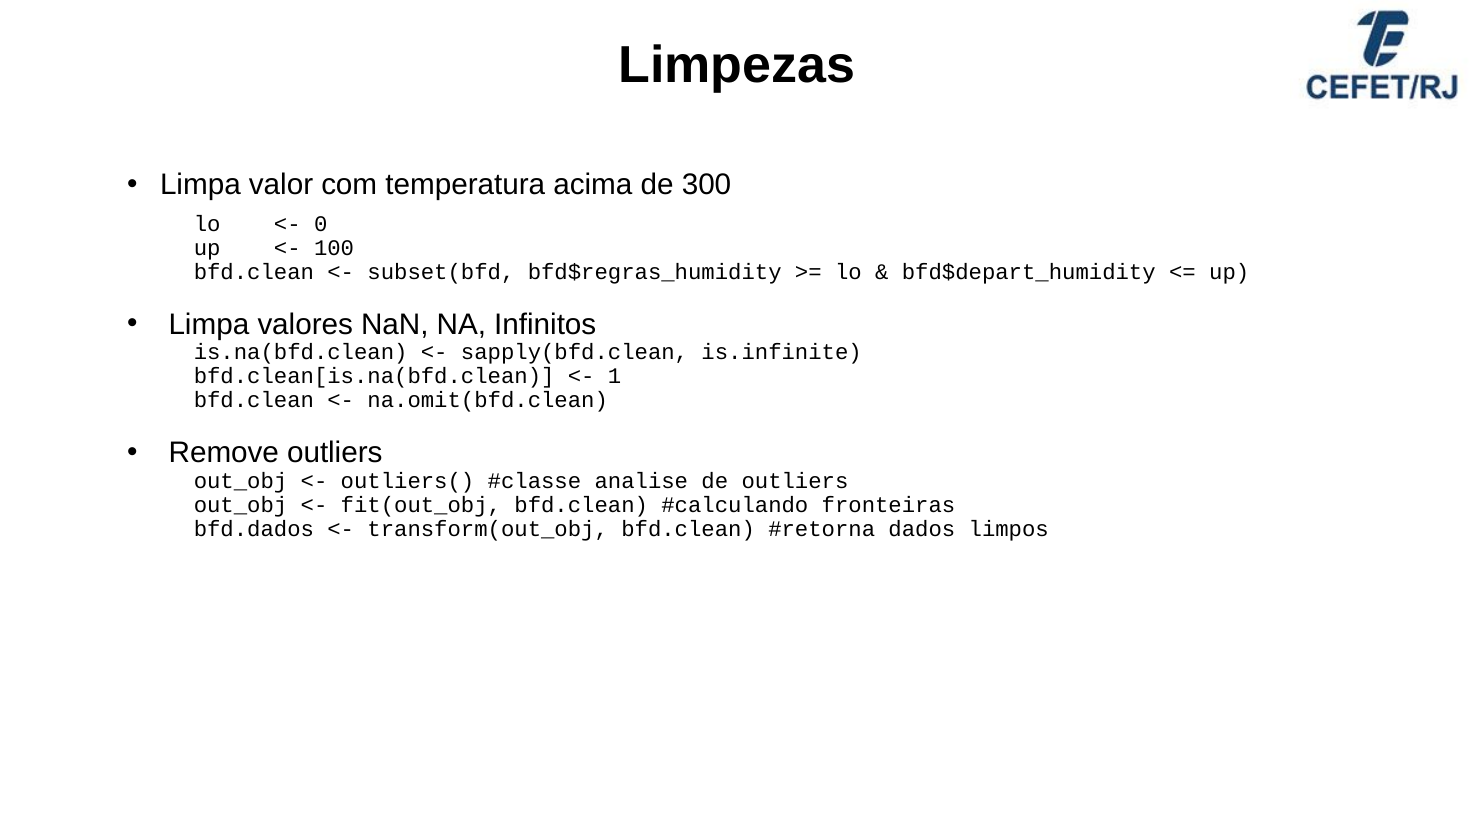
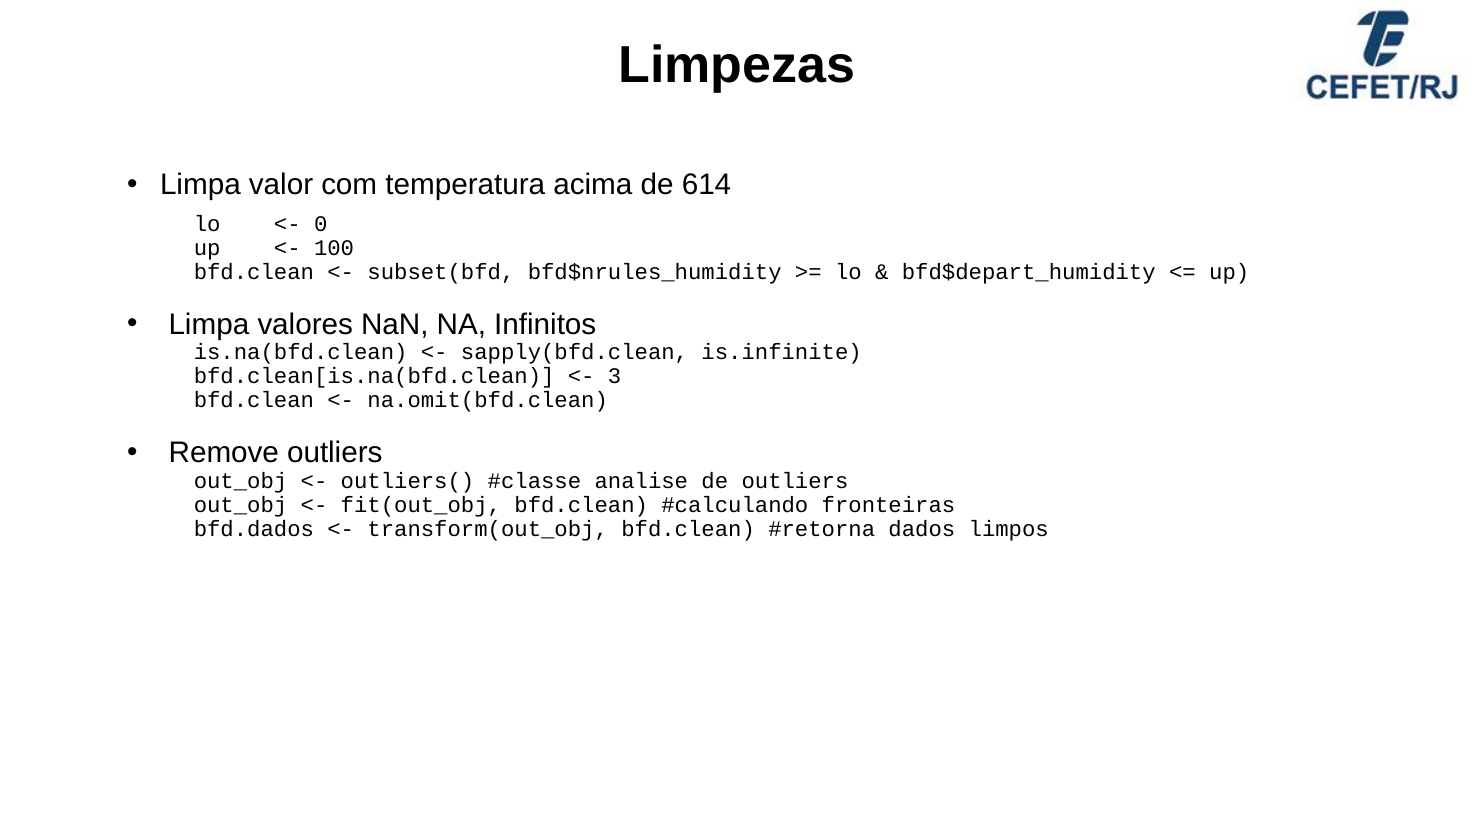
300: 300 -> 614 (707, 185)
bfd$regras_humidity: bfd$regras_humidity -> bfd$nrules_humidity (655, 272)
1: 1 -> 3 (615, 377)
